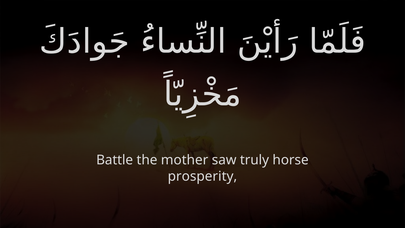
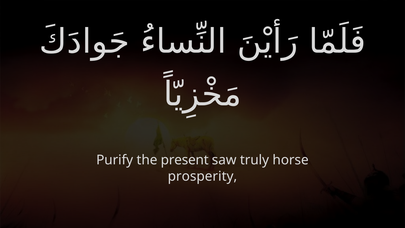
Battle: Battle -> Purify (115, 160)
mother: mother -> present (185, 160)
